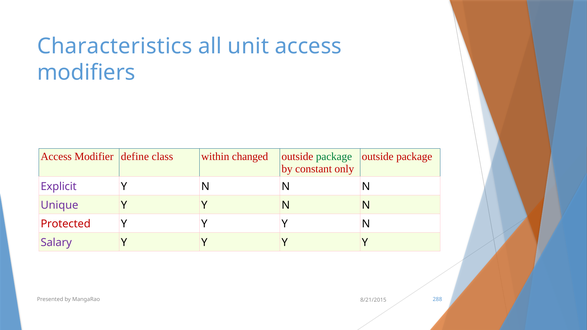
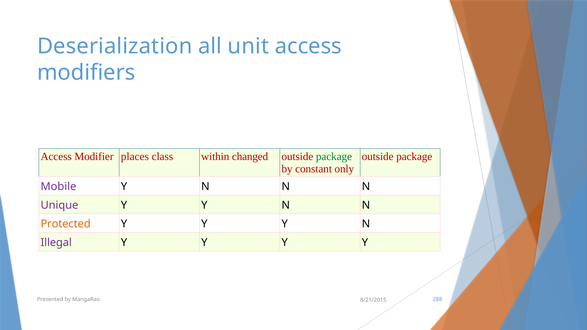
Characteristics: Characteristics -> Deserialization (115, 46)
define: define -> places (135, 157)
Explicit: Explicit -> Mobile (59, 187)
Protected colour: red -> orange (66, 224)
Salary: Salary -> Illegal (56, 243)
